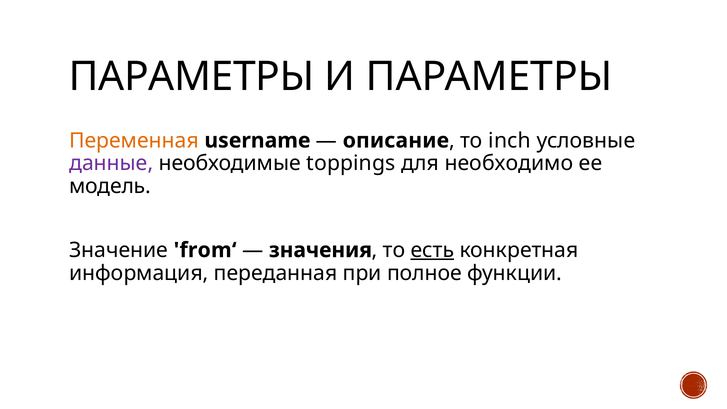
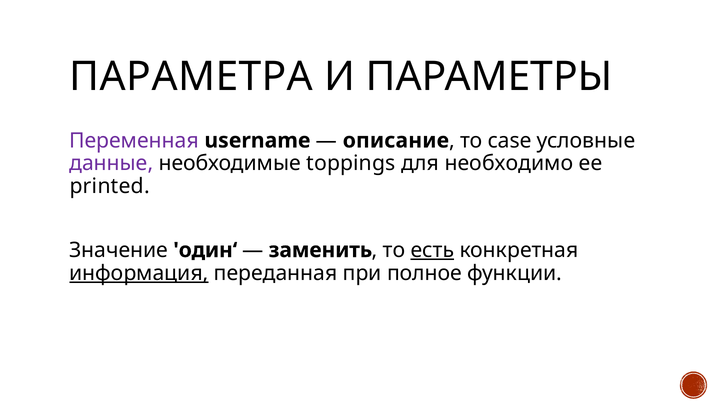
ПАРАМЕТРЫ: ПАРАМЕТРЫ -> ПАРАМЕТРА (191, 77)
Переменная colour: orange -> purple (134, 141)
inch: inch -> case (510, 141)
модель: модель -> printed (110, 186)
from‘: from‘ -> один‘ (205, 250)
значения: значения -> заменить (320, 250)
информация underline: none -> present (139, 273)
